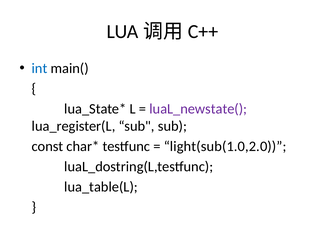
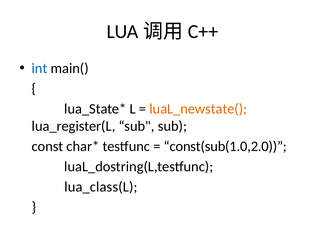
luaL_newstate( colour: purple -> orange (198, 109)
light(sub(1.0,2.0: light(sub(1.0,2.0 -> const(sub(1.0,2.0 (225, 146)
lua_table(L: lua_table(L -> lua_class(L (101, 187)
